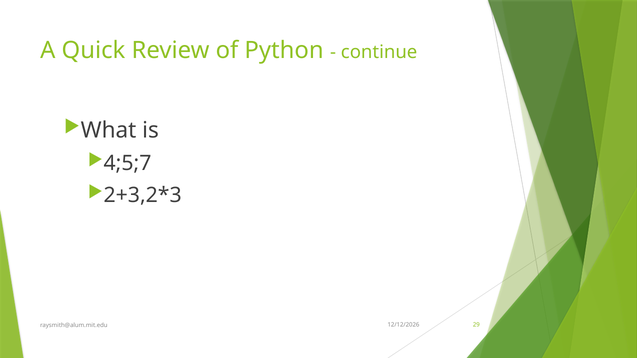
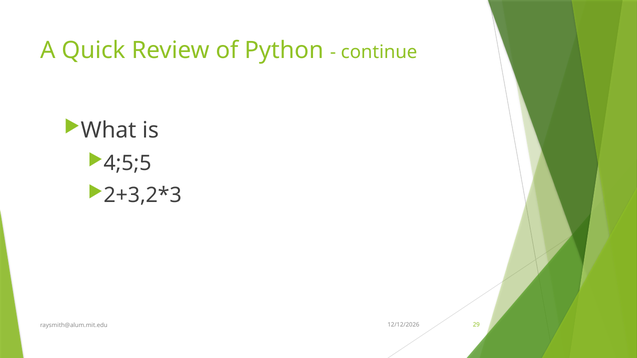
4;5;7: 4;5;7 -> 4;5;5 (128, 163)
